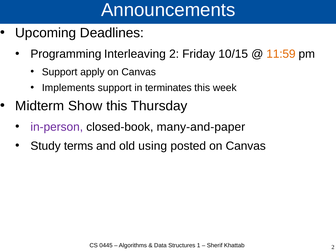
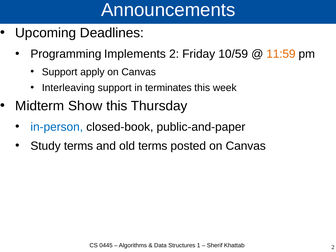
Interleaving: Interleaving -> Implements (135, 54)
10/15: 10/15 -> 10/59 (233, 54)
Implements: Implements -> Interleaving (68, 88)
in-person colour: purple -> blue (57, 127)
many-and-paper: many-and-paper -> public-and-paper (201, 127)
old using: using -> terms (153, 146)
